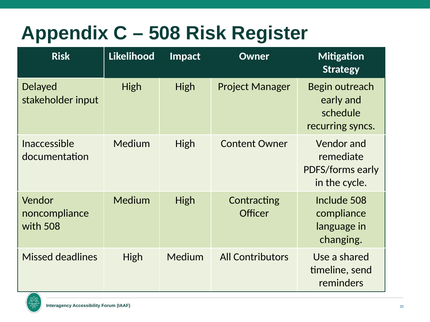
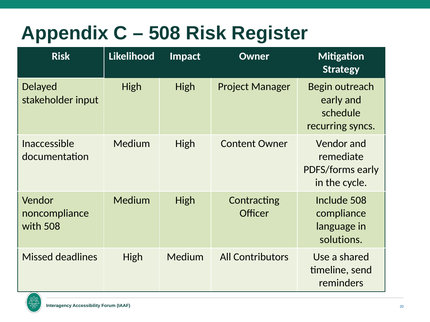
changing: changing -> solutions (341, 240)
